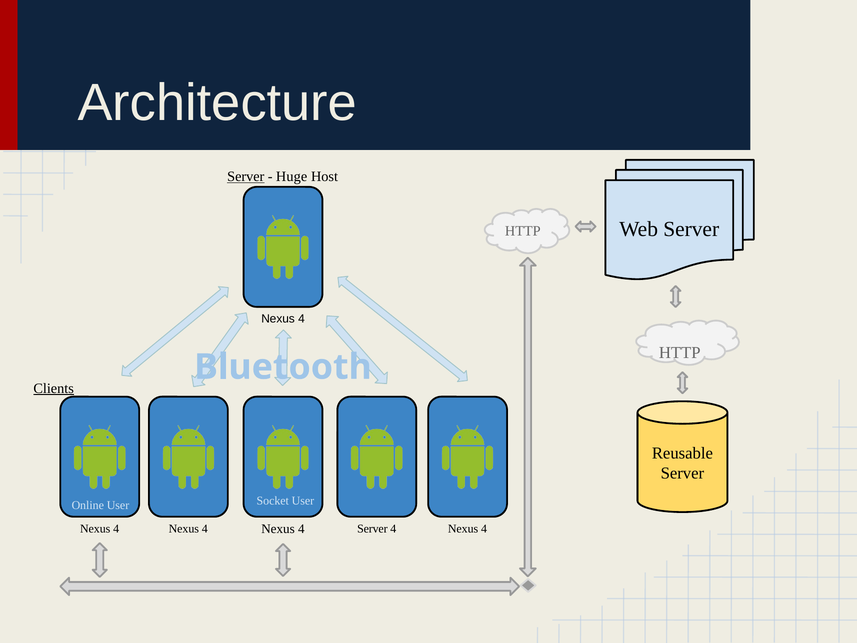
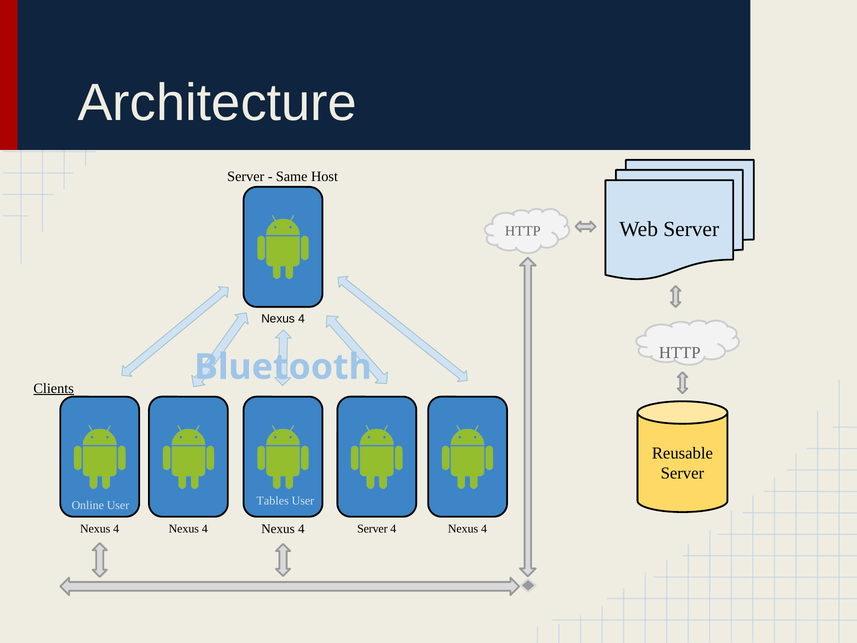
Server underline: present -> none (246, 177)
Huge: Huge -> Same (292, 177)
Socket: Socket -> Tables (273, 501)
